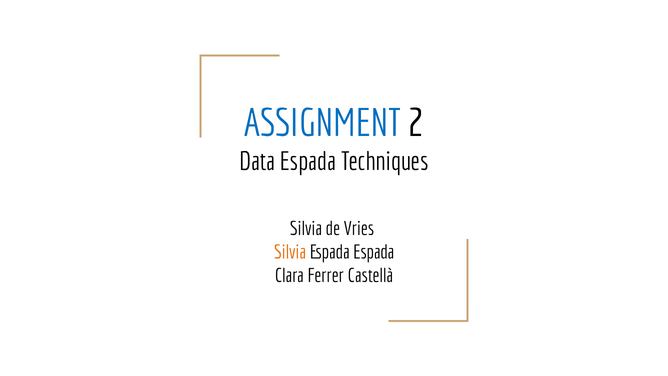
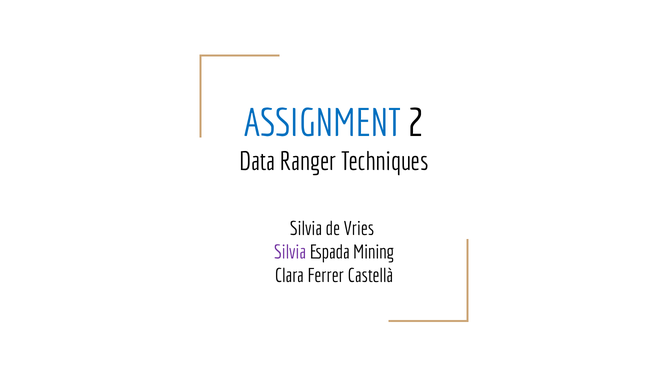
Data Espada: Espada -> Ranger (308, 161)
Silvia colour: orange -> purple (290, 252)
Espada Espada: Espada -> Mining (374, 252)
